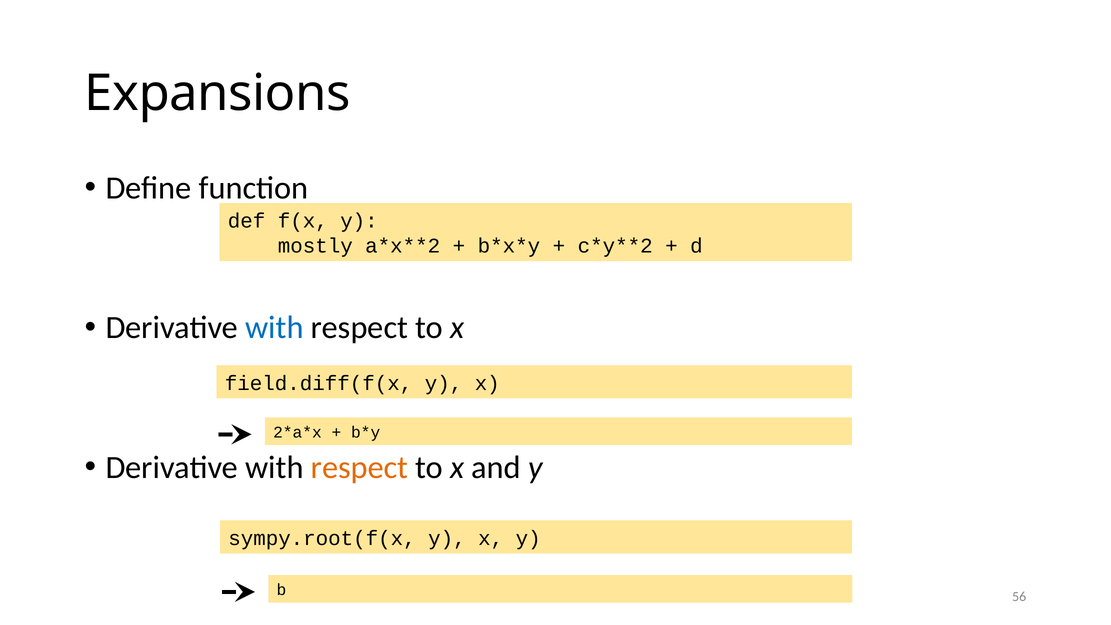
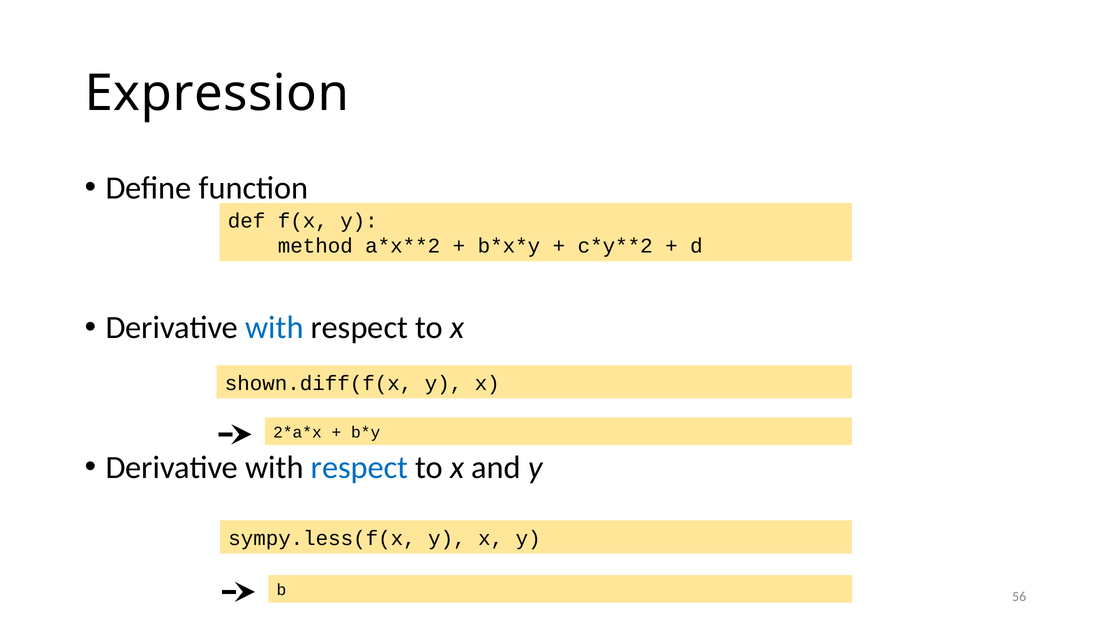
Expansions: Expansions -> Expression (217, 93)
mostly: mostly -> method (315, 246)
field.diff(f(x: field.diff(f(x -> shown.diff(f(x (319, 383)
respect colour: orange -> blue (359, 467)
sympy.root(f(x: sympy.root(f(x -> sympy.less(f(x (322, 538)
